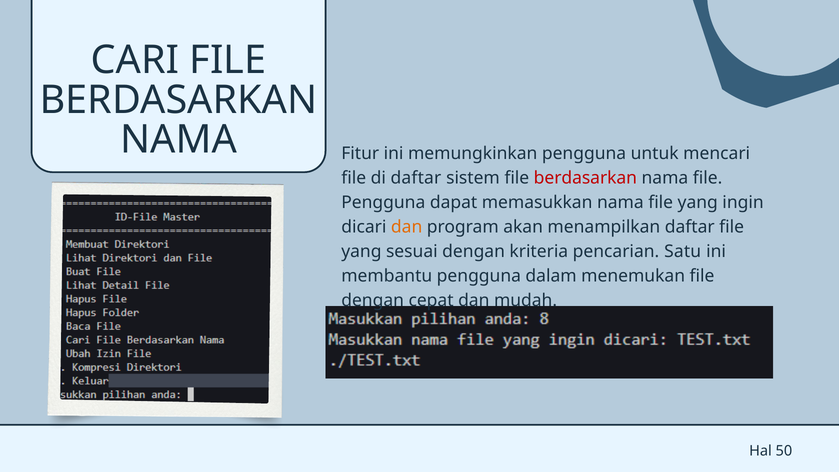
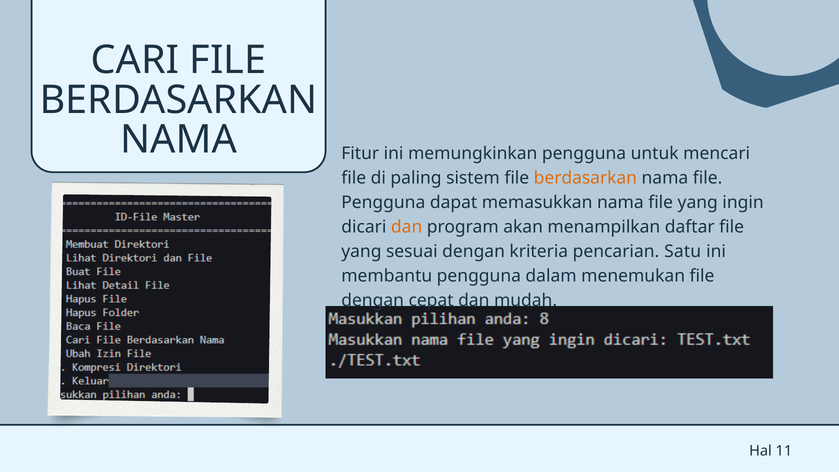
di daftar: daftar -> paling (416, 178)
berdasarkan colour: red -> orange (585, 178)
50: 50 -> 11 (784, 451)
